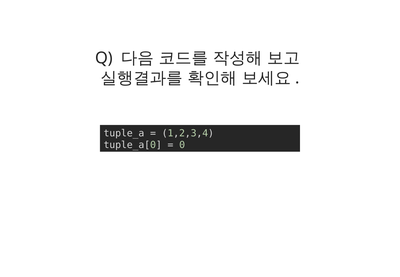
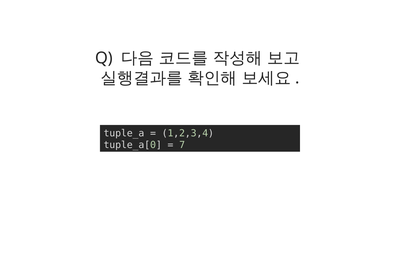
0: 0 -> 7 (182, 145)
